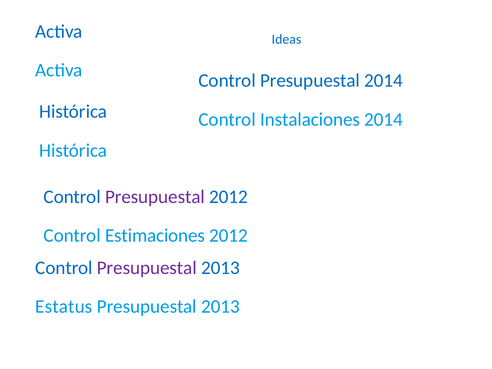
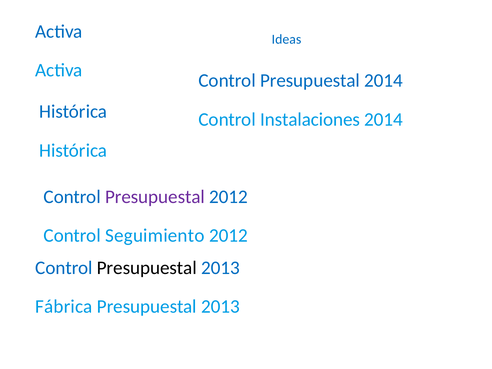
Estimaciones: Estimaciones -> Seguimiento (155, 236)
Presupuestal colour: purple -> black (147, 268)
Estatus: Estatus -> Fábrica (64, 306)
